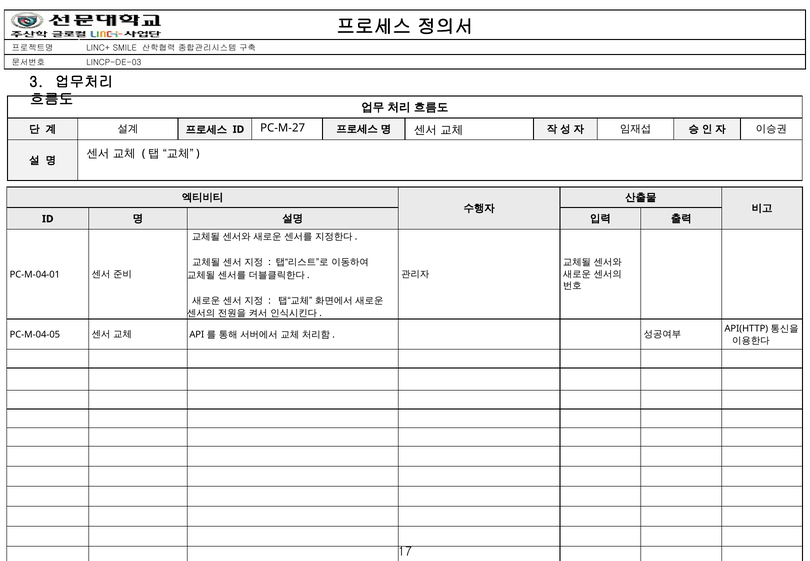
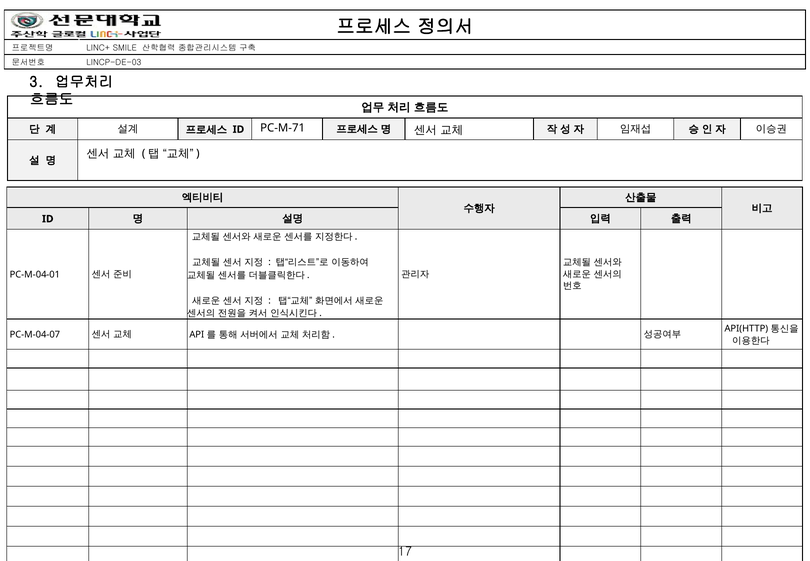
PC-M-27: PC-M-27 -> PC-M-71 (283, 128)
PC-M-04-05: PC-M-04-05 -> PC-M-04-07 (35, 335)
